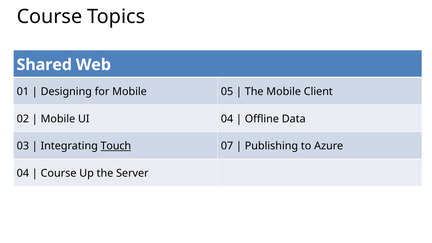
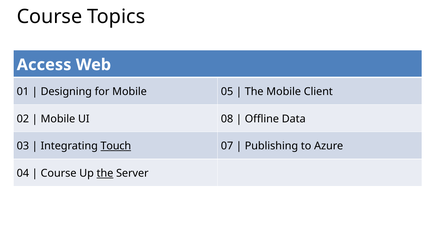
Shared: Shared -> Access (44, 65)
UI 04: 04 -> 08 (227, 119)
the underline: none -> present (105, 173)
